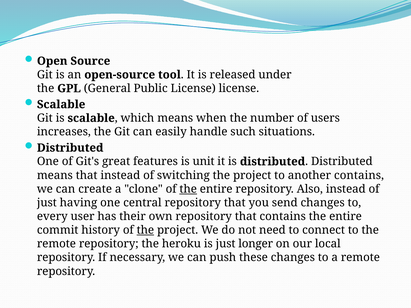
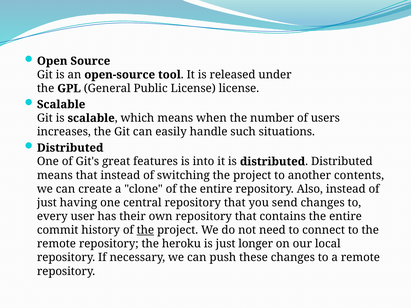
unit: unit -> into (203, 162)
another contains: contains -> contents (359, 175)
the underline: present -> none (188, 189)
